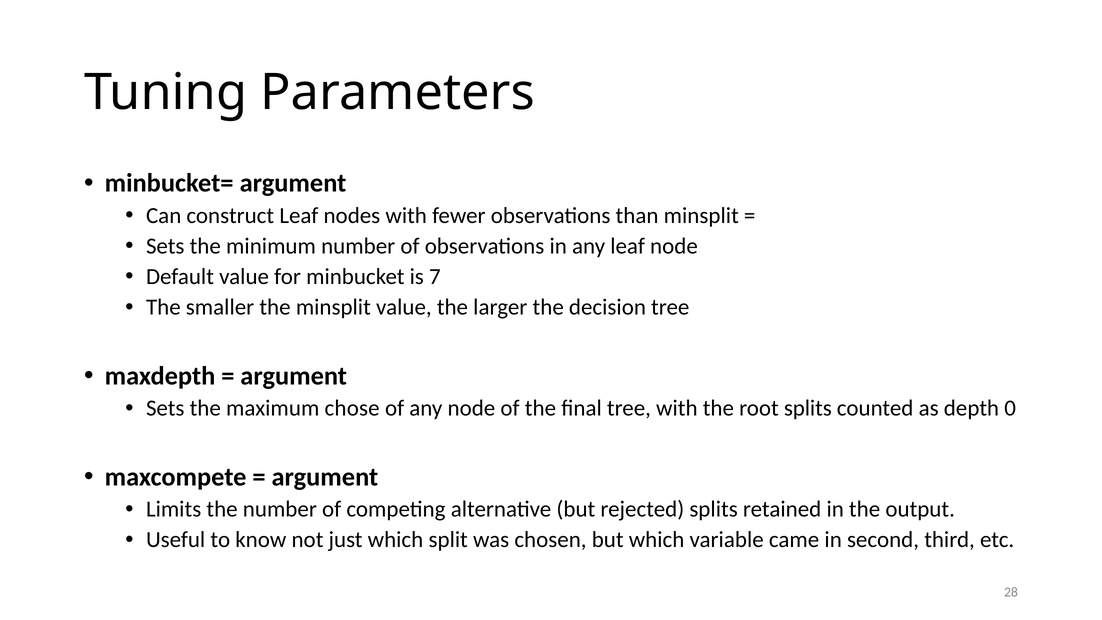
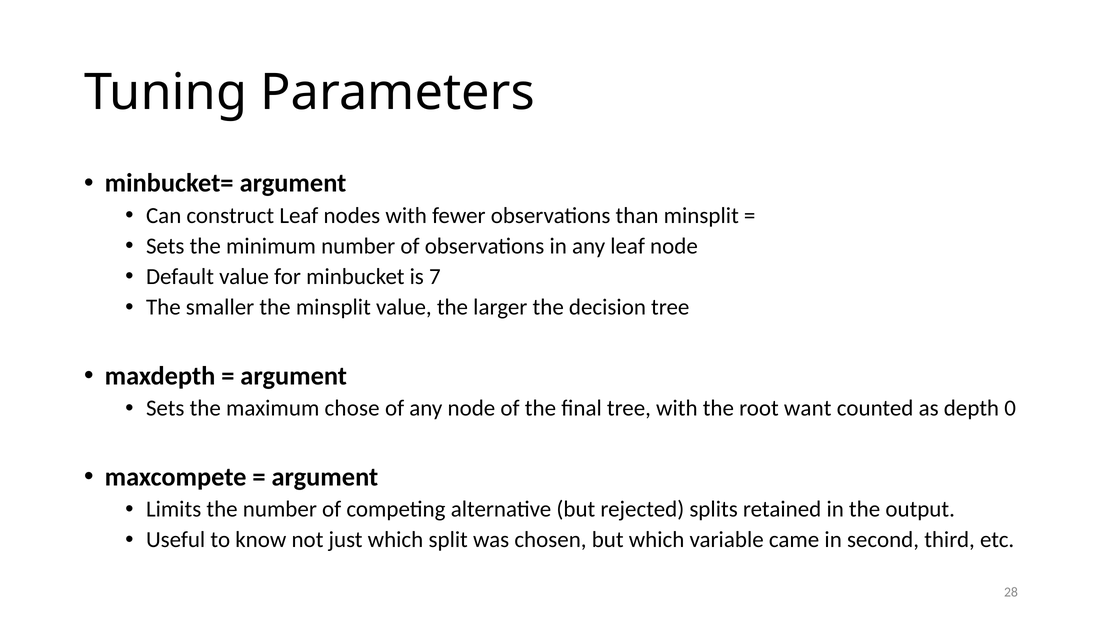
root splits: splits -> want (808, 408)
